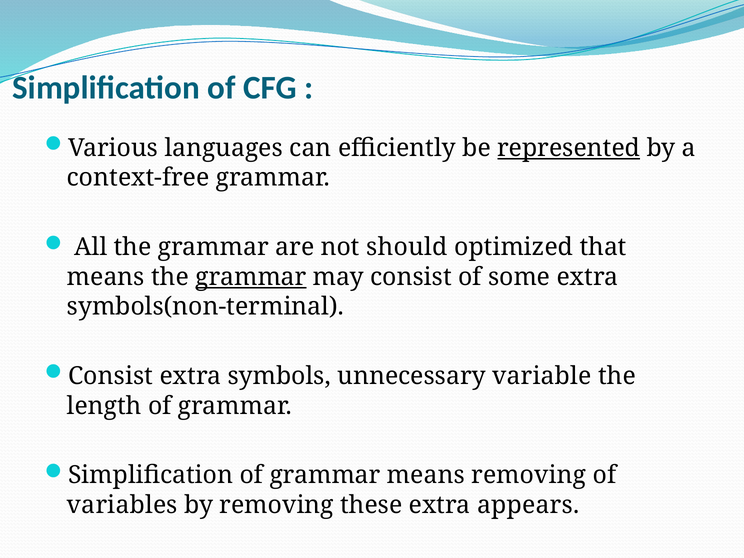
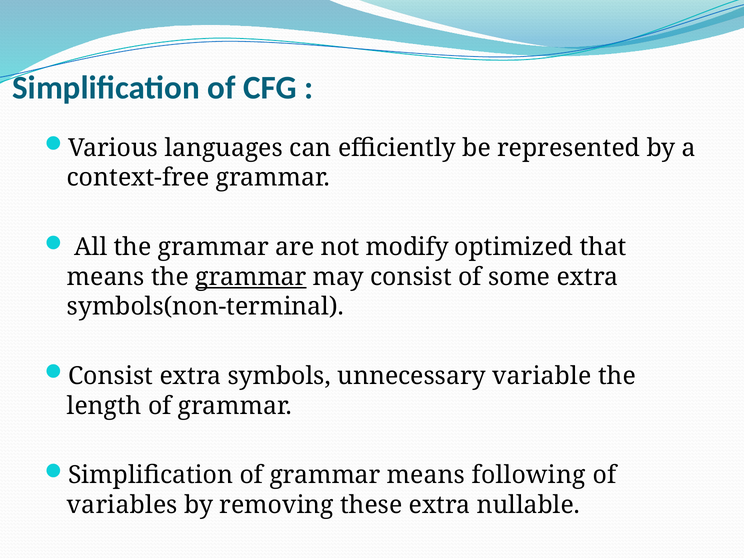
represented underline: present -> none (569, 148)
should: should -> modify (407, 247)
means removing: removing -> following (529, 475)
appears: appears -> nullable (528, 505)
